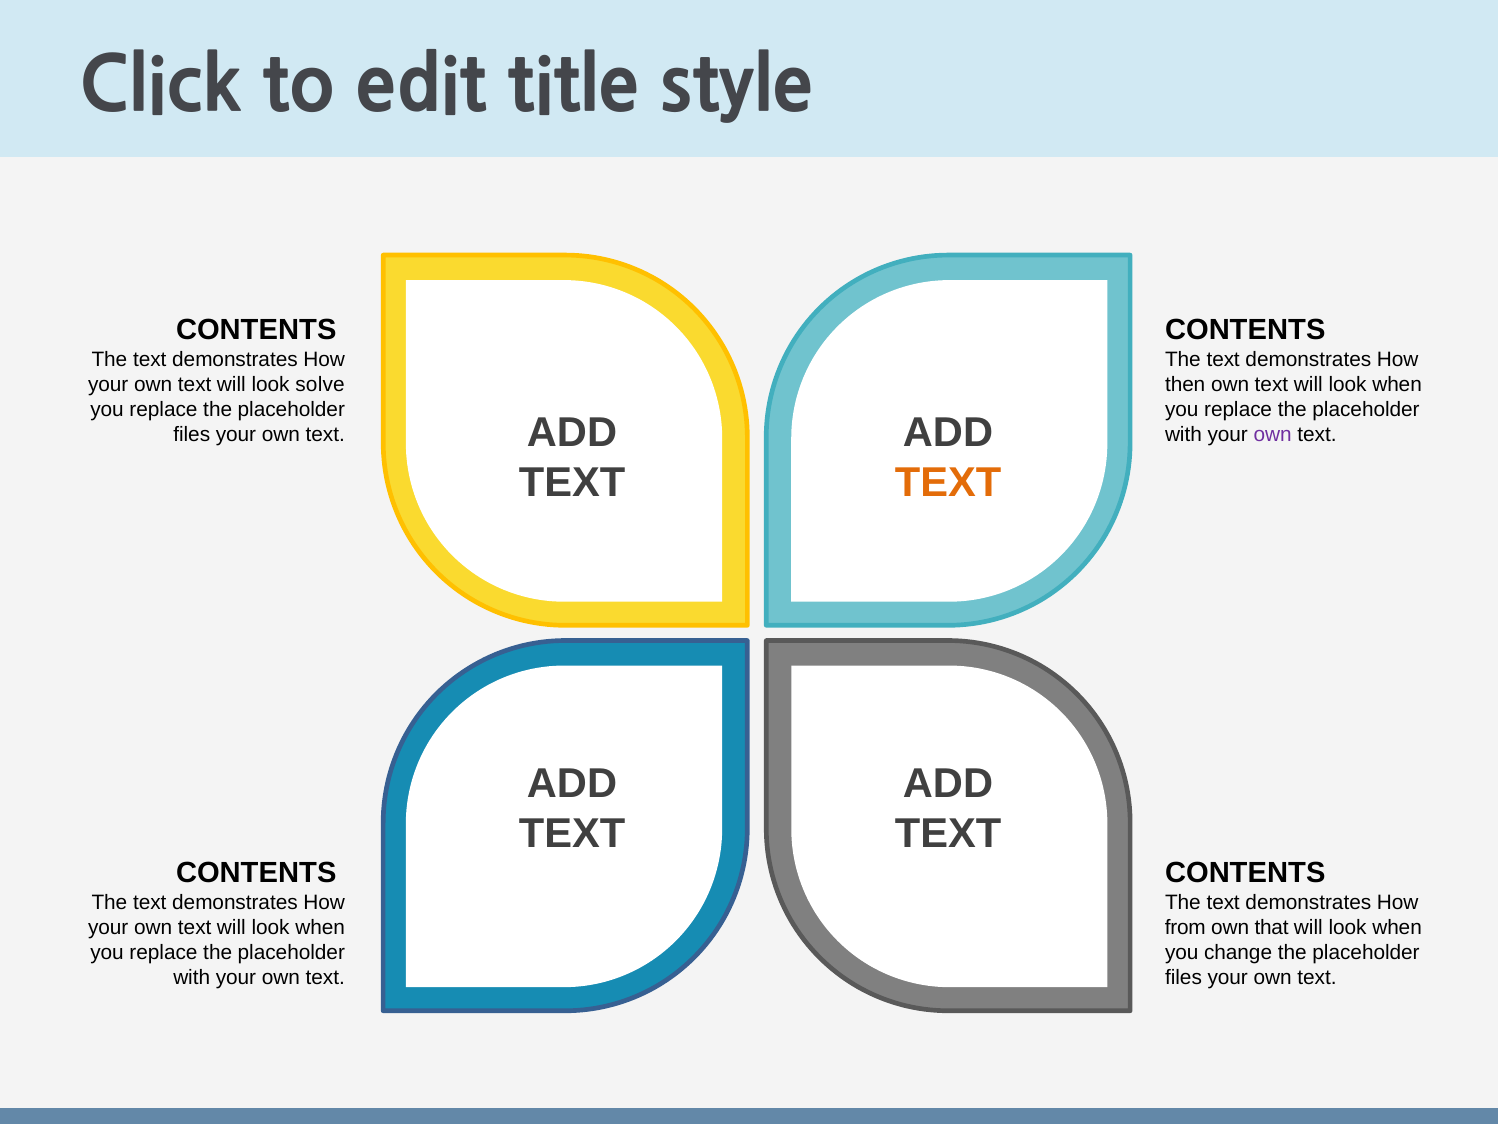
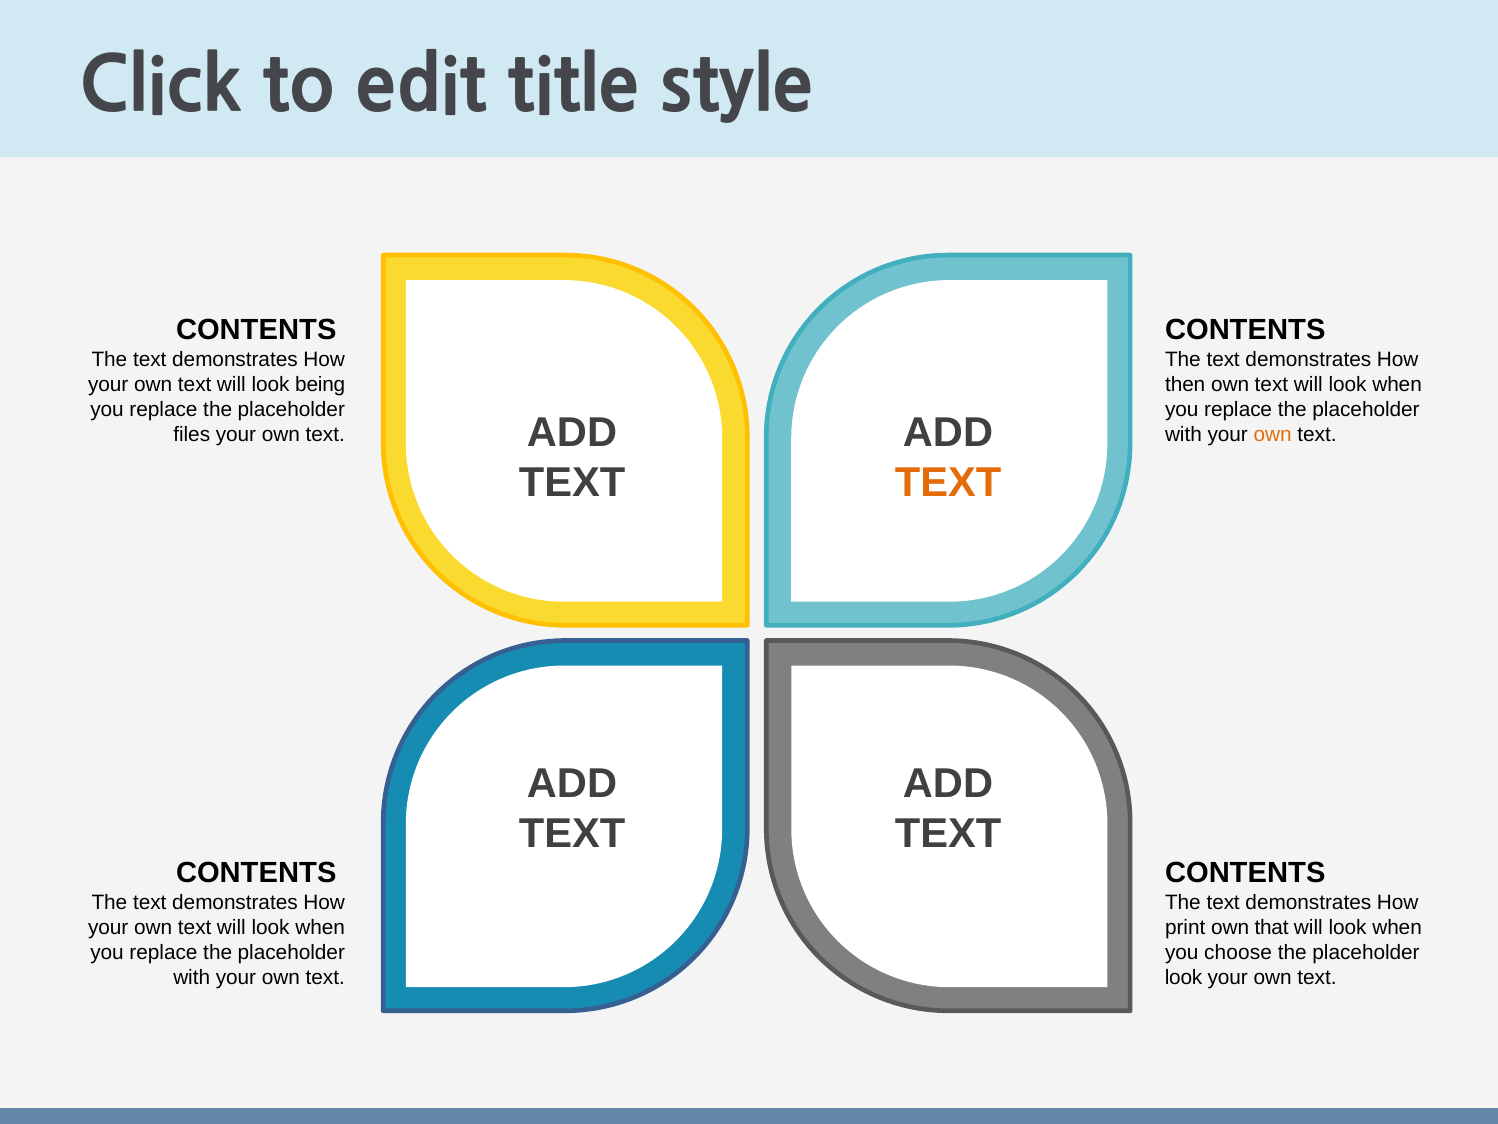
solve: solve -> being (320, 384)
own colour: purple -> orange (1273, 434)
from: from -> print (1185, 927)
change: change -> choose (1238, 952)
files: files -> look (1184, 977)
